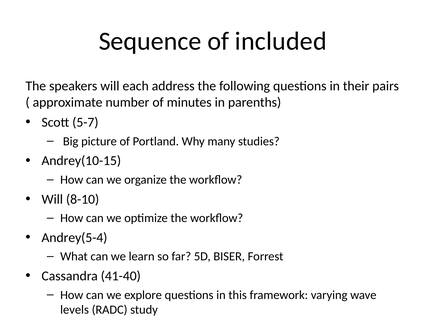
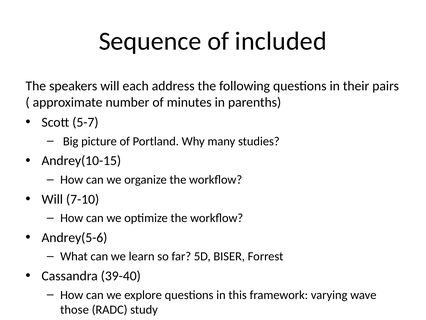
8-10: 8-10 -> 7-10 (83, 199)
Andrey(5-4: Andrey(5-4 -> Andrey(5-6 (74, 237)
41-40: 41-40 -> 39-40 (121, 276)
levels: levels -> those (75, 309)
